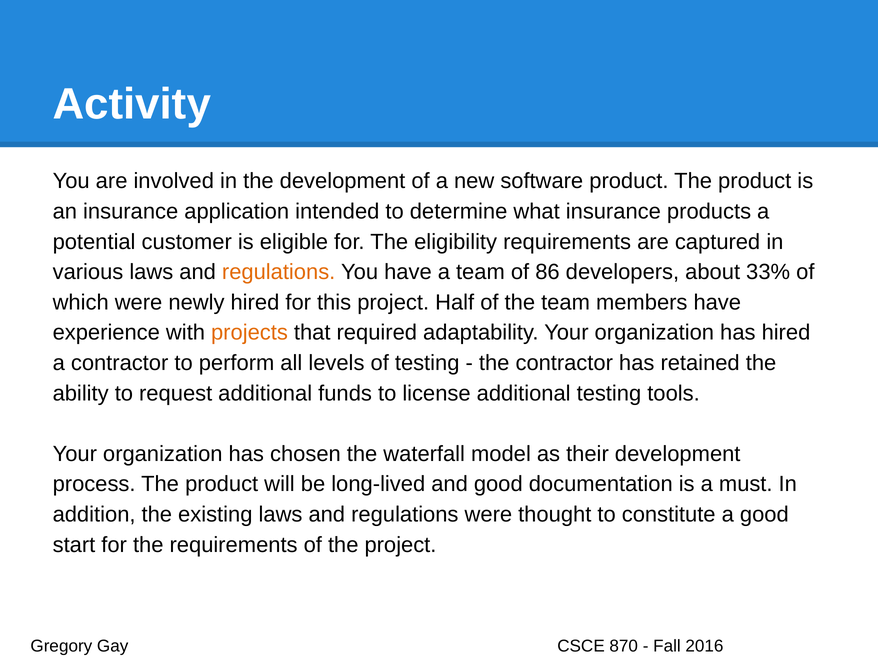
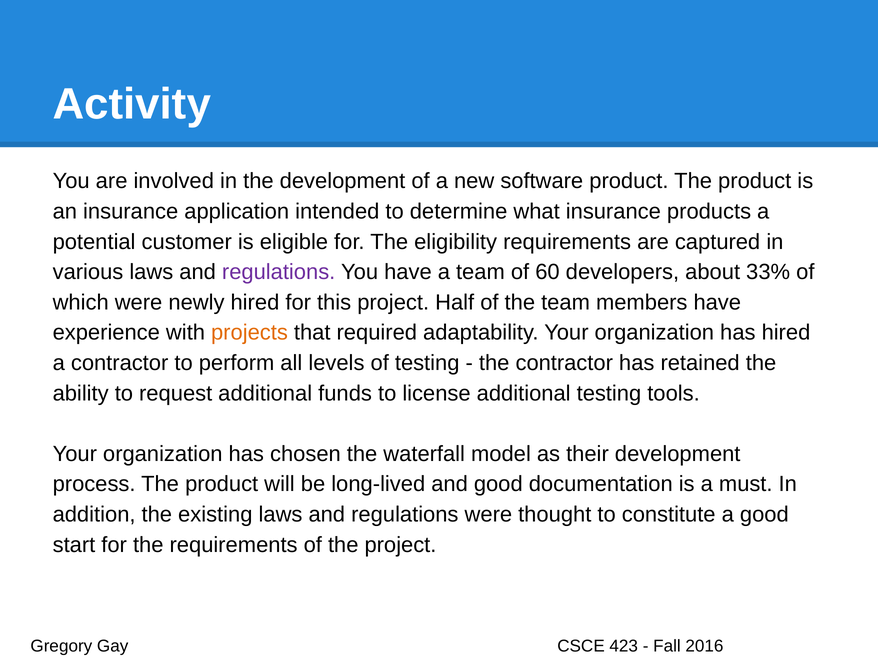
regulations colour: orange -> purple (279, 272)
86: 86 -> 60 (547, 272)
870: 870 -> 423 (624, 646)
